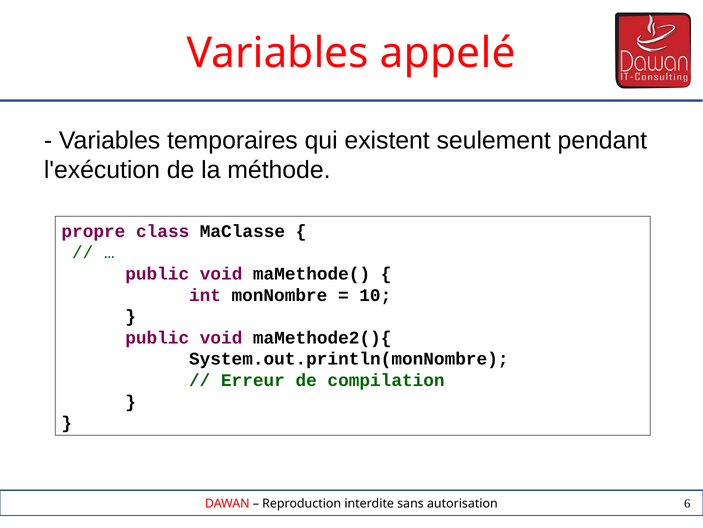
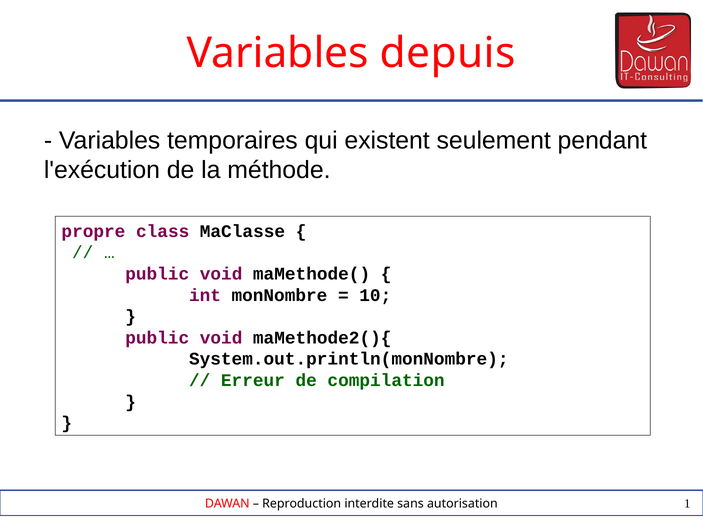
appelé: appelé -> depuis (448, 53)
6: 6 -> 1 (687, 503)
